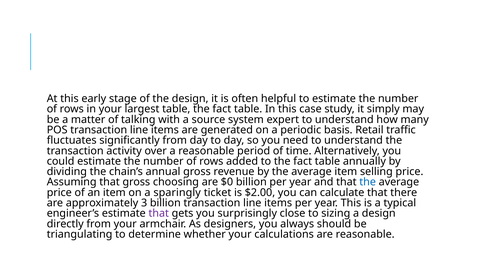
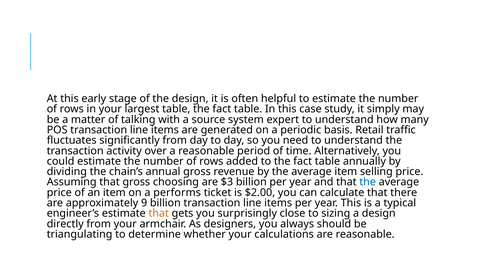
$0: $0 -> $3 (227, 182)
sparingly: sparingly -> performs (177, 193)
3: 3 -> 9 (144, 203)
that colour: purple -> orange (159, 214)
